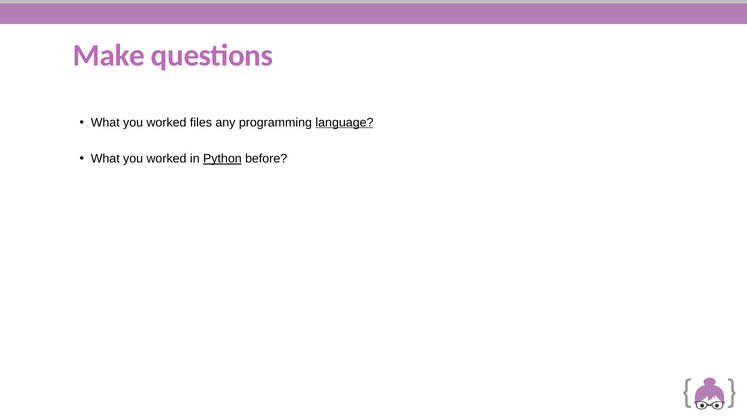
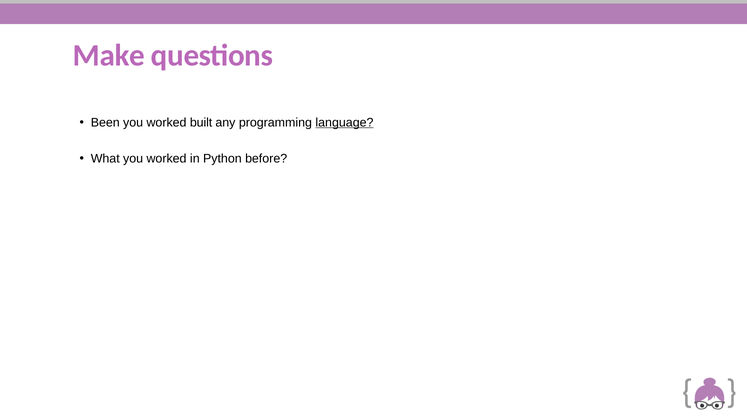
What: What -> Been (105, 123)
files: files -> built (201, 123)
Python underline: present -> none (222, 159)
